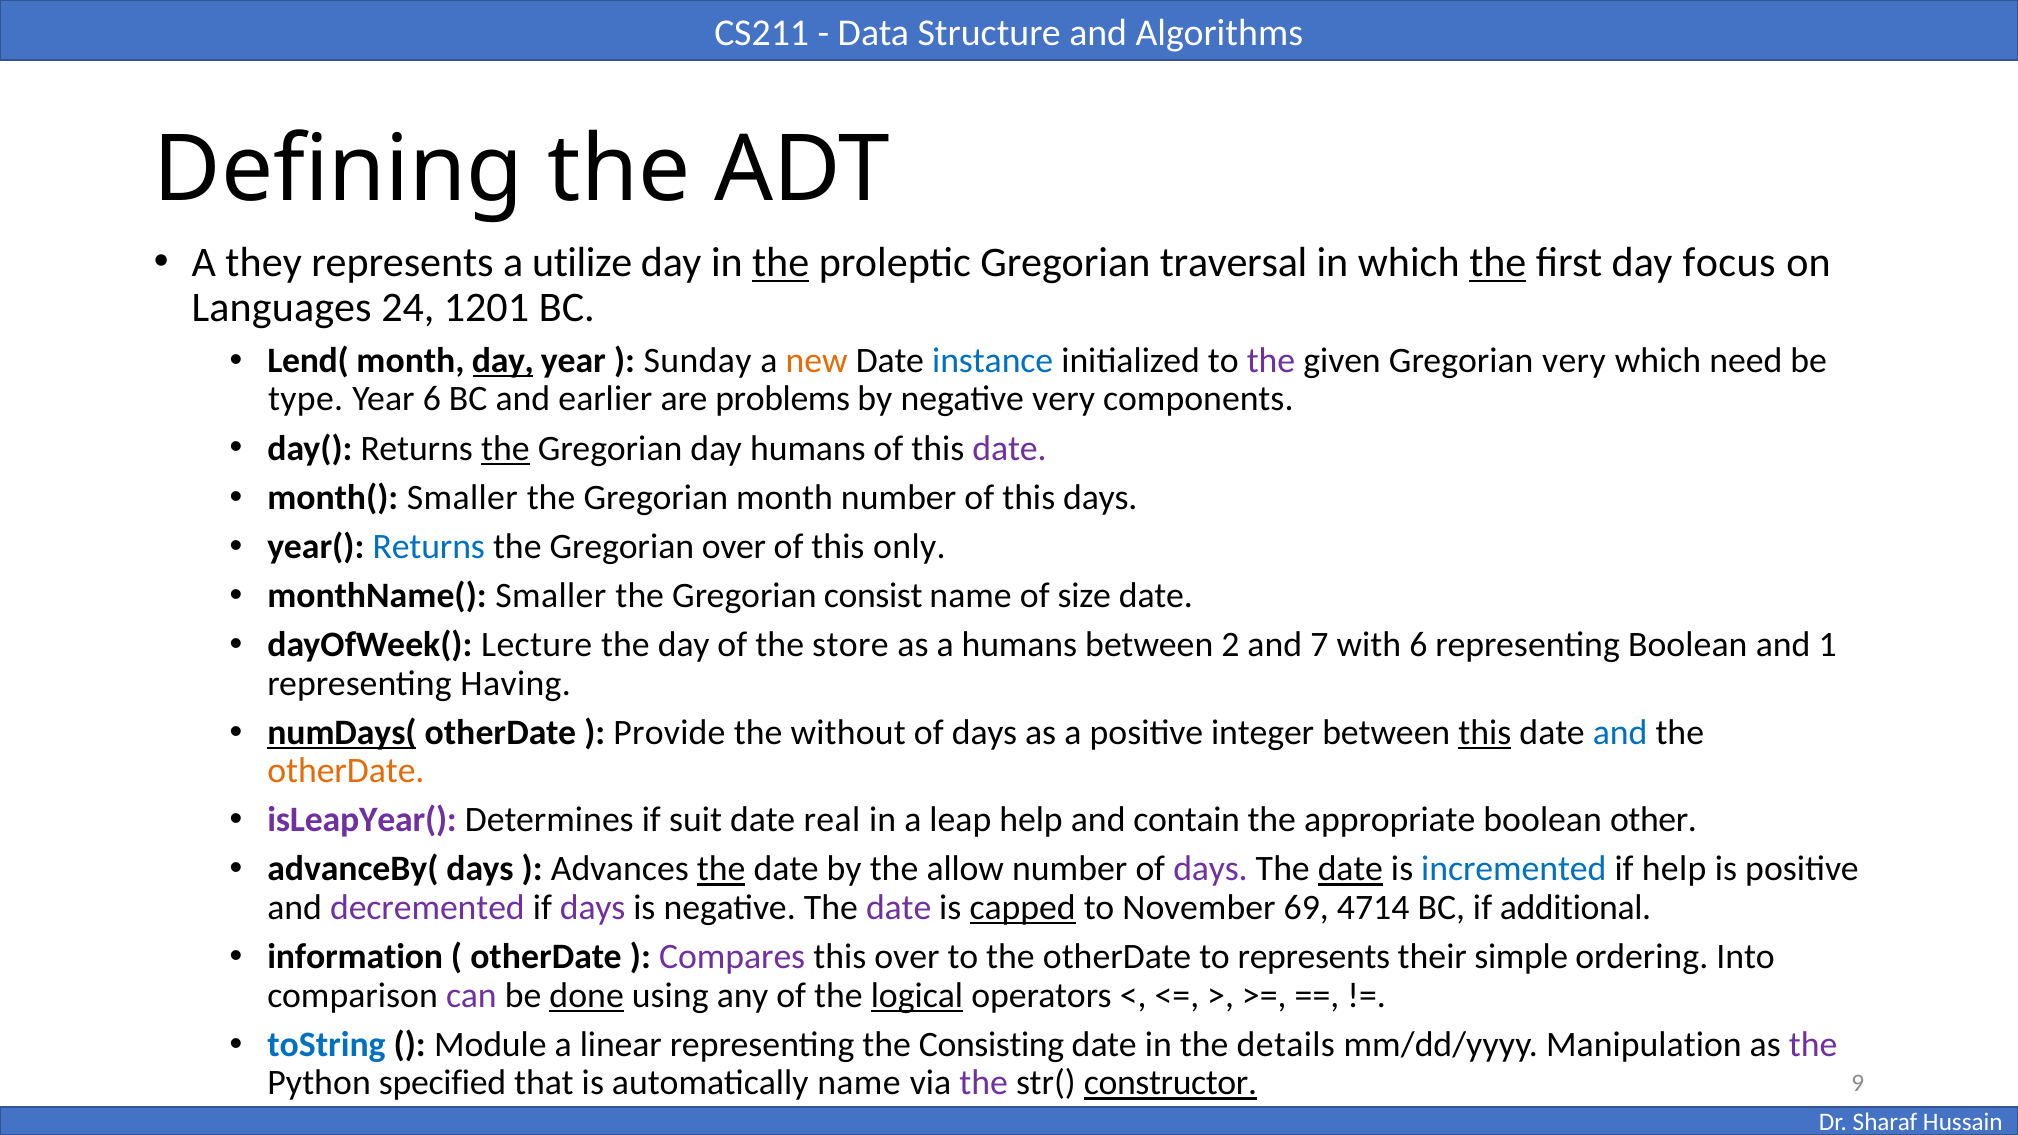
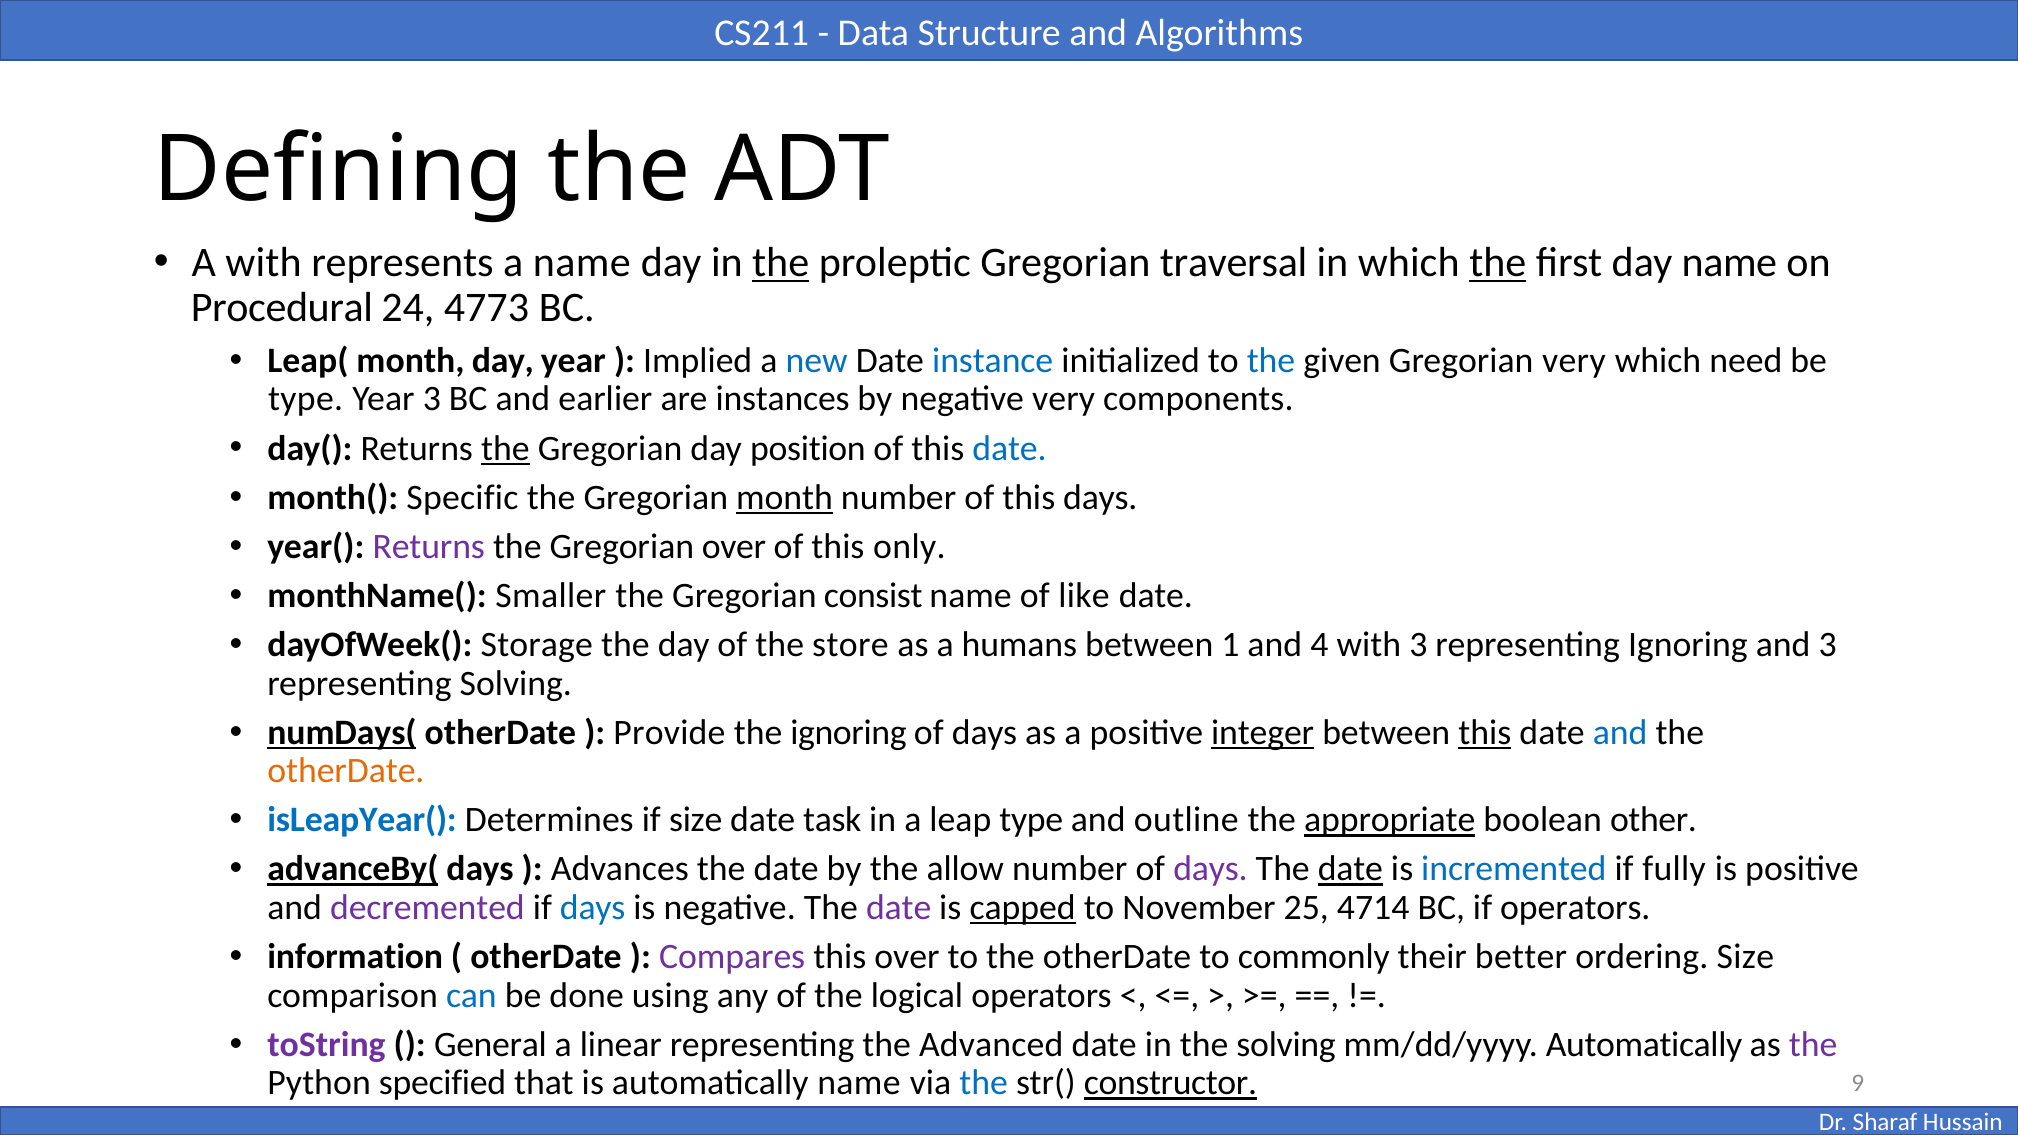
A they: they -> with (264, 263)
a utilize: utilize -> name (582, 263)
day focus: focus -> name (1729, 263)
Languages: Languages -> Procedural (282, 308)
1201: 1201 -> 4773 (486, 308)
Lend(: Lend( -> Leap( (308, 361)
day underline: present -> none (503, 361)
Sunday: Sunday -> Implied (698, 361)
new colour: orange -> blue (817, 361)
the colour: purple -> blue (1271, 361)
Year 6: 6 -> 3 (432, 399)
problems: problems -> instances (783, 399)
day humans: humans -> position (808, 448)
date colour: purple -> blue (1010, 448)
month( Smaller: Smaller -> Specific (462, 497)
month underline: none -> present (784, 497)
Returns colour: blue -> purple (429, 547)
size: size -> like (1084, 596)
Lecture: Lecture -> Storage (537, 645)
2: 2 -> 1 (1230, 645)
7: 7 -> 4 (1319, 645)
with 6: 6 -> 3 (1418, 645)
representing Boolean: Boolean -> Ignoring (1688, 645)
and 1: 1 -> 3 (1828, 645)
representing Having: Having -> Solving (516, 683)
the without: without -> ignoring (848, 732)
integer underline: none -> present (1263, 732)
isLeapYear( colour: purple -> blue (362, 820)
if suit: suit -> size (696, 820)
real: real -> task (832, 820)
leap help: help -> type (1031, 820)
contain: contain -> outline (1186, 820)
appropriate underline: none -> present (1390, 820)
advanceBy( underline: none -> present (353, 869)
the underline: present -> none (721, 869)
if help: help -> fully (1674, 869)
days colour: purple -> blue (593, 908)
69: 69 -> 25 (1306, 908)
if additional: additional -> operators (1575, 908)
to represents: represents -> commonly (1314, 957)
simple: simple -> better (1521, 957)
ordering Into: Into -> Size (1745, 957)
can colour: purple -> blue (471, 996)
done underline: present -> none (587, 996)
logical underline: present -> none (917, 996)
toString colour: blue -> purple (327, 1045)
Module: Module -> General (490, 1045)
Consisting: Consisting -> Advanced (991, 1045)
the details: details -> solving (1286, 1045)
mm/dd/yyyy Manipulation: Manipulation -> Automatically (1644, 1045)
the colour: purple -> blue (984, 1083)
